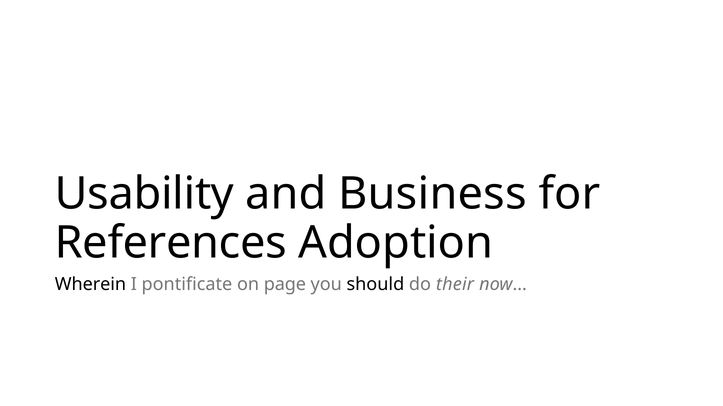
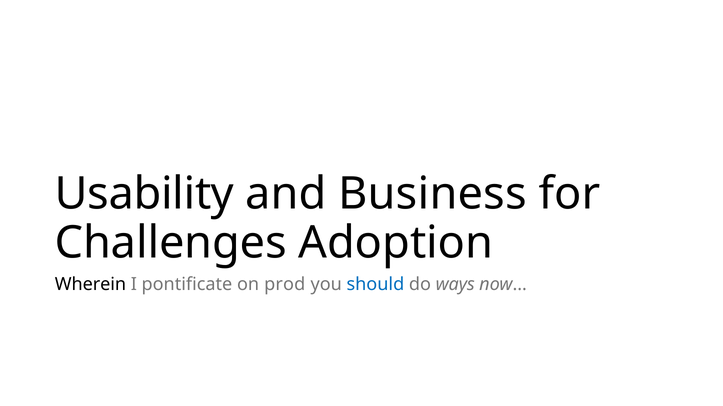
References: References -> Challenges (171, 243)
page: page -> prod (285, 285)
should colour: black -> blue (375, 285)
their: their -> ways (455, 285)
